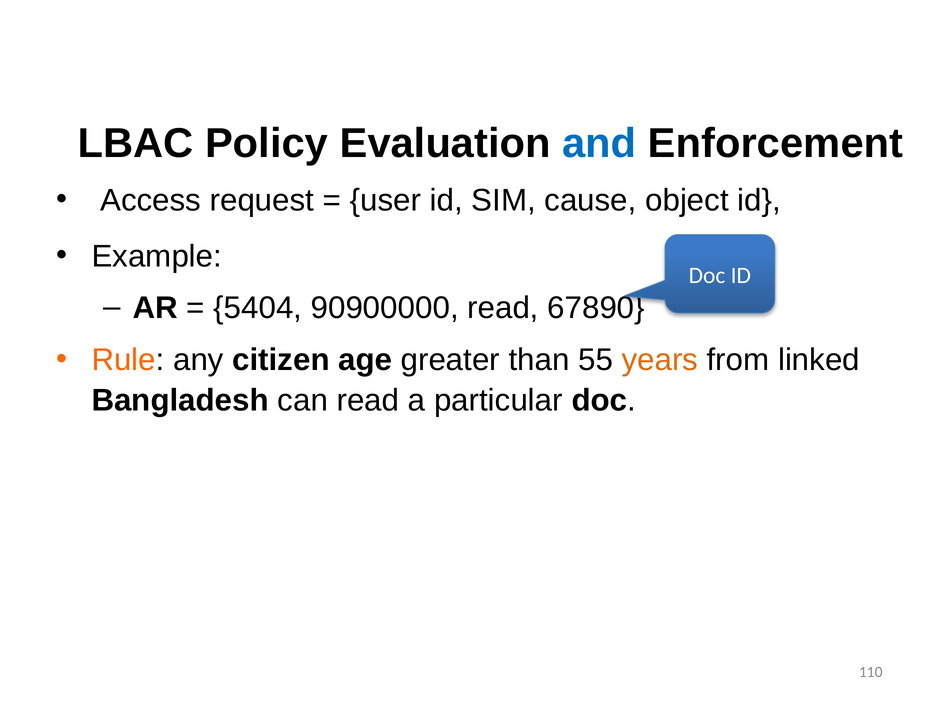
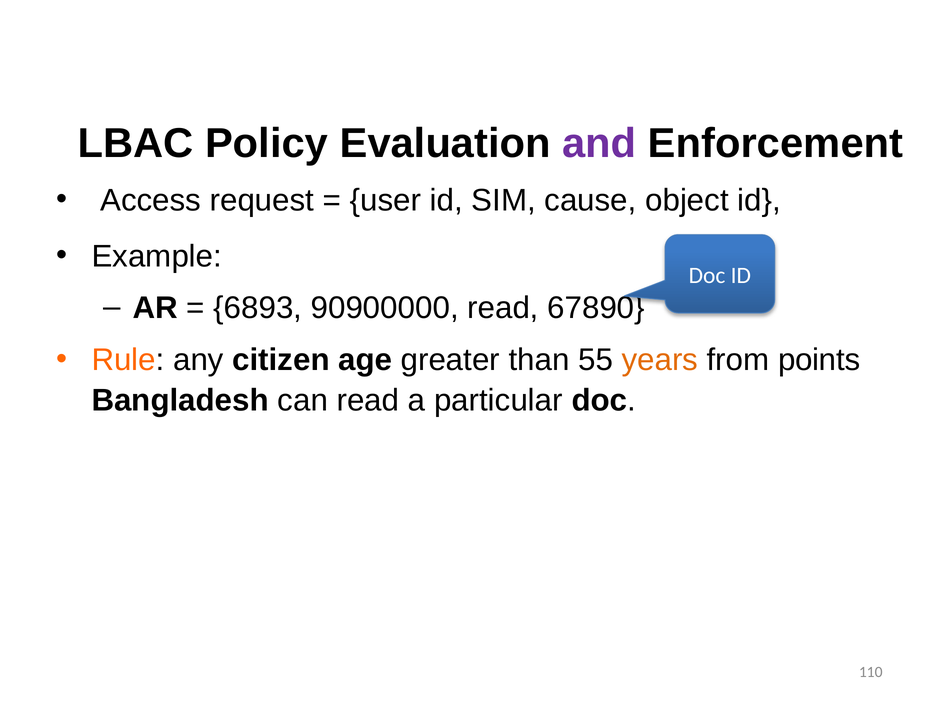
and colour: blue -> purple (599, 144)
5404: 5404 -> 6893 (258, 308)
linked: linked -> points (819, 360)
